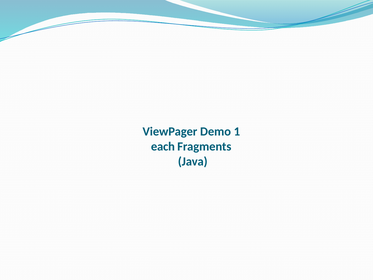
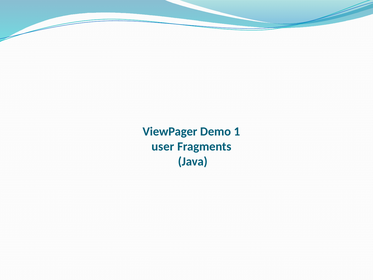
each: each -> user (163, 146)
